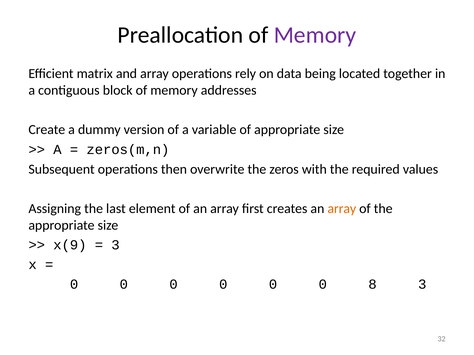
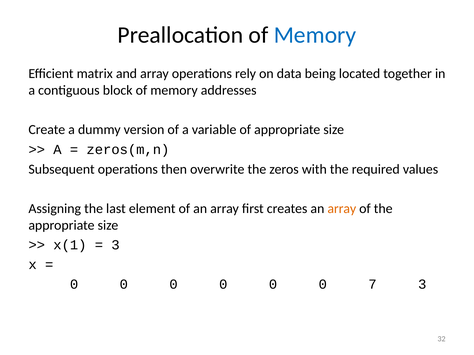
Memory colour: purple -> blue (315, 35)
x(9: x(9 -> x(1 (70, 245)
8: 8 -> 7 (373, 285)
